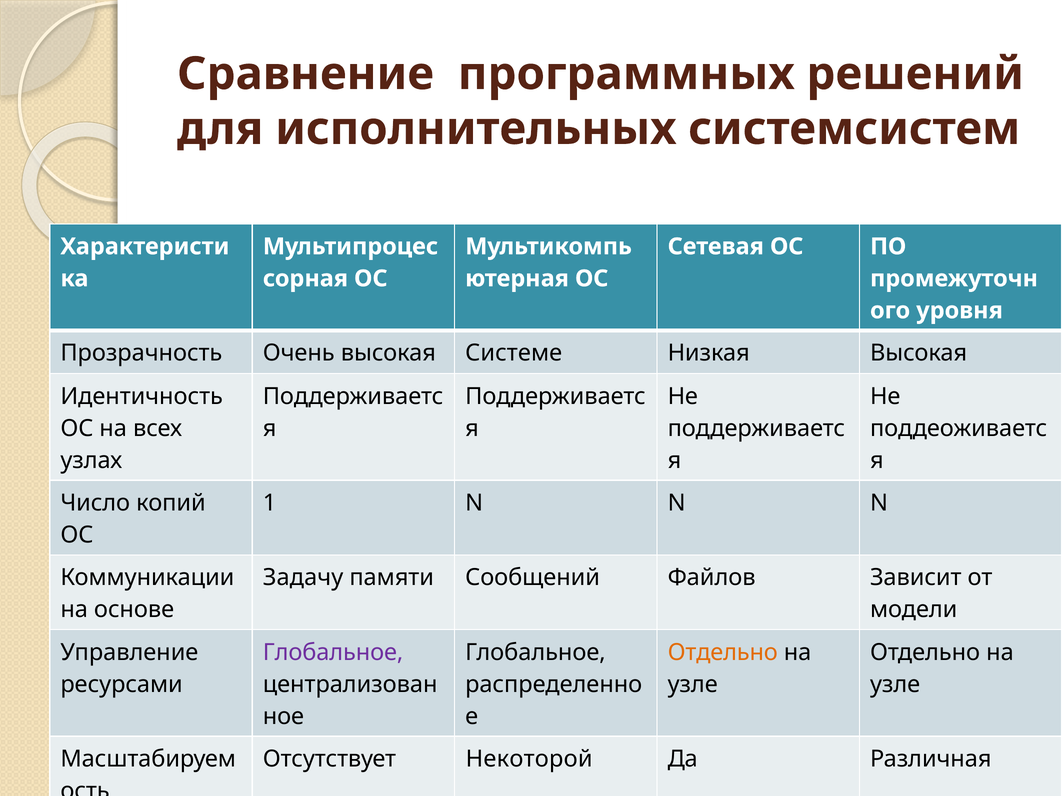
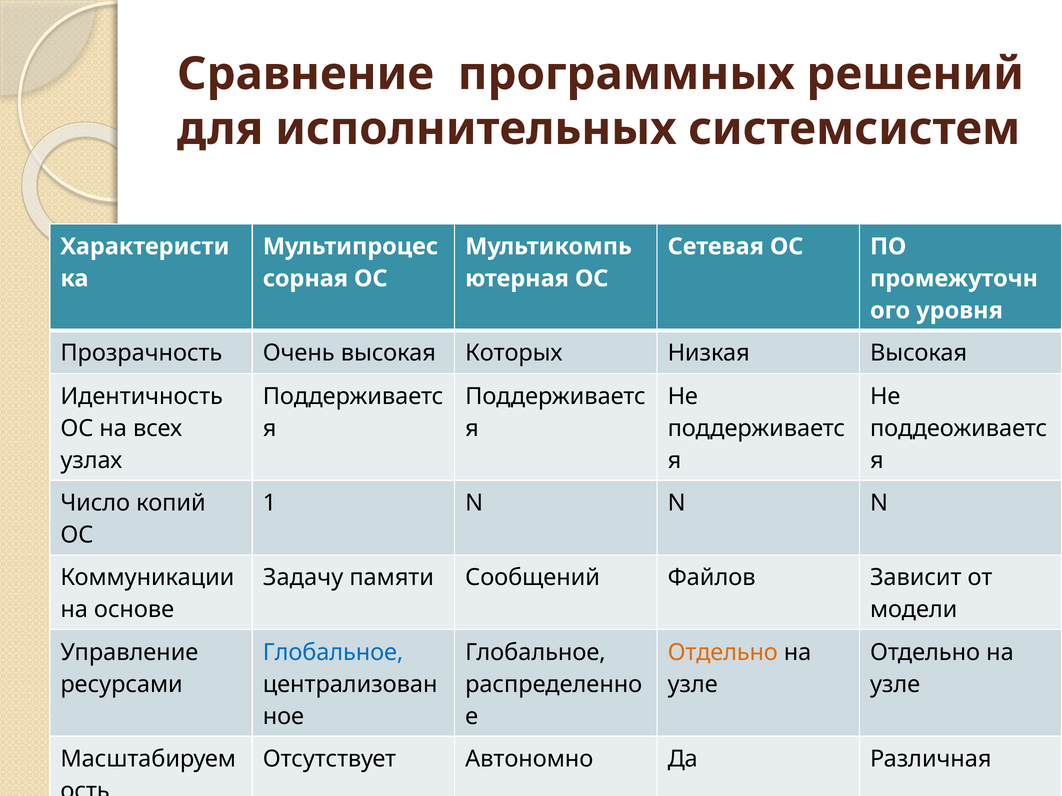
Системе: Системе -> Которых (514, 353)
Глобальное colour: purple -> blue (333, 653)
Некоторой: Некоторой -> Автономно (529, 759)
